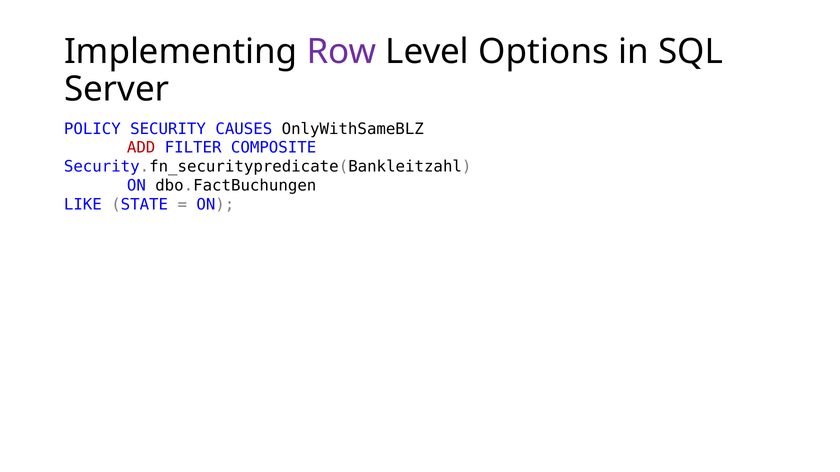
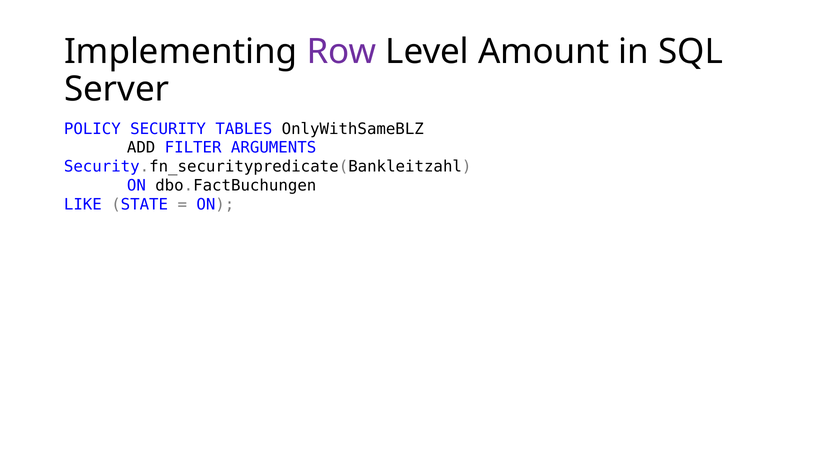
Options: Options -> Amount (544, 52)
CAUSES: CAUSES -> TABLES (244, 129)
ADD colour: red -> black (141, 148)
COMPOSITE: COMPOSITE -> ARGUMENTS (274, 148)
